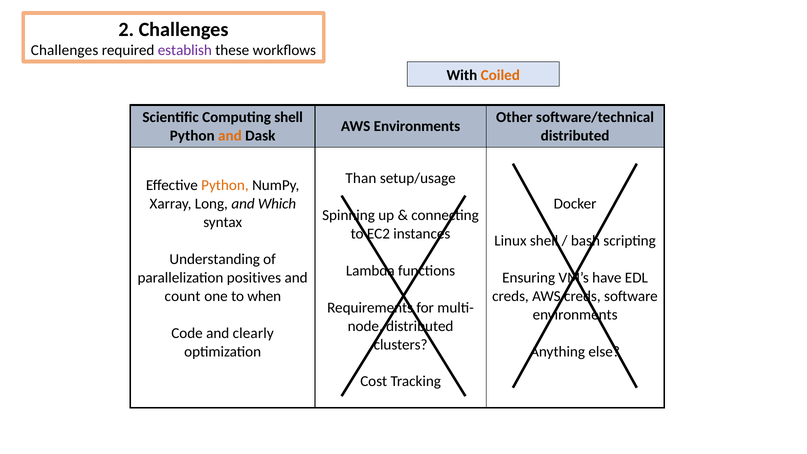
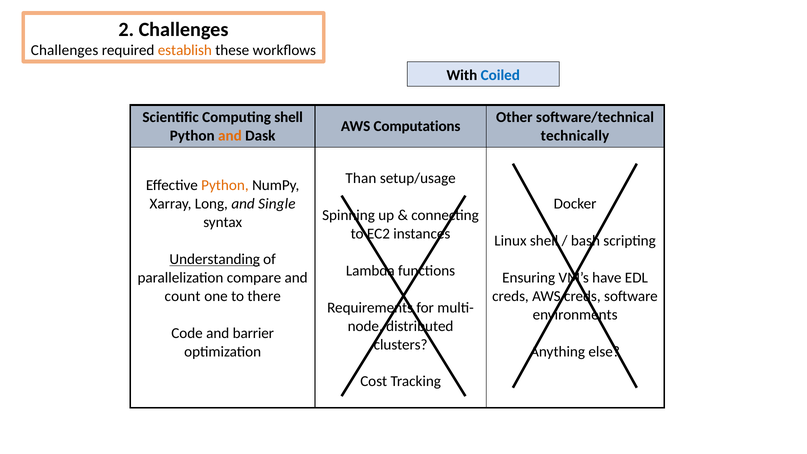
establish colour: purple -> orange (185, 50)
Coiled colour: orange -> blue (500, 75)
AWS Environments: Environments -> Computations (417, 126)
distributed: distributed -> technically (575, 136)
Which: Which -> Single (277, 204)
Understanding underline: none -> present (215, 259)
positives: positives -> compare (254, 278)
when: when -> there (264, 296)
clearly: clearly -> barrier (253, 333)
